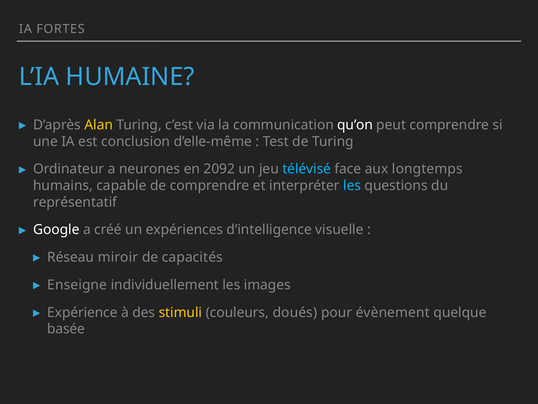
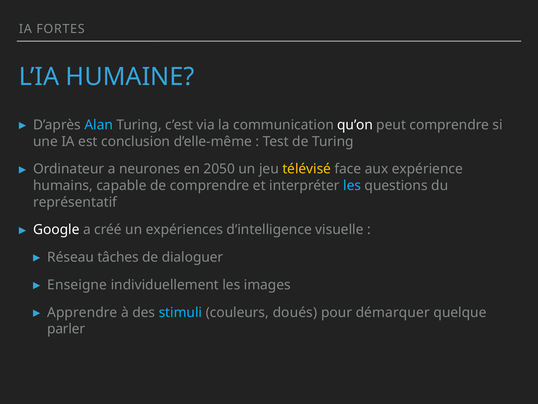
Alan colour: yellow -> light blue (99, 125)
2092: 2092 -> 2050 (219, 169)
télévisé colour: light blue -> yellow (307, 169)
longtemps: longtemps -> expérience (427, 169)
miroir: miroir -> tâches (118, 257)
capacités: capacités -> dialoguer (192, 257)
Expérience: Expérience -> Apprendre (82, 312)
stimuli colour: yellow -> light blue (180, 312)
évènement: évènement -> démarquer (393, 312)
basée: basée -> parler (66, 329)
